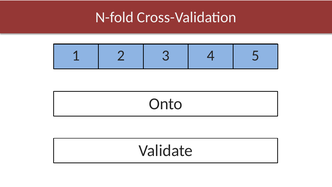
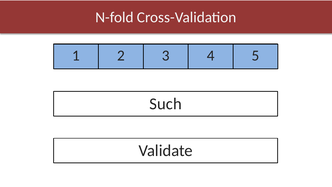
Onto: Onto -> Such (166, 104)
